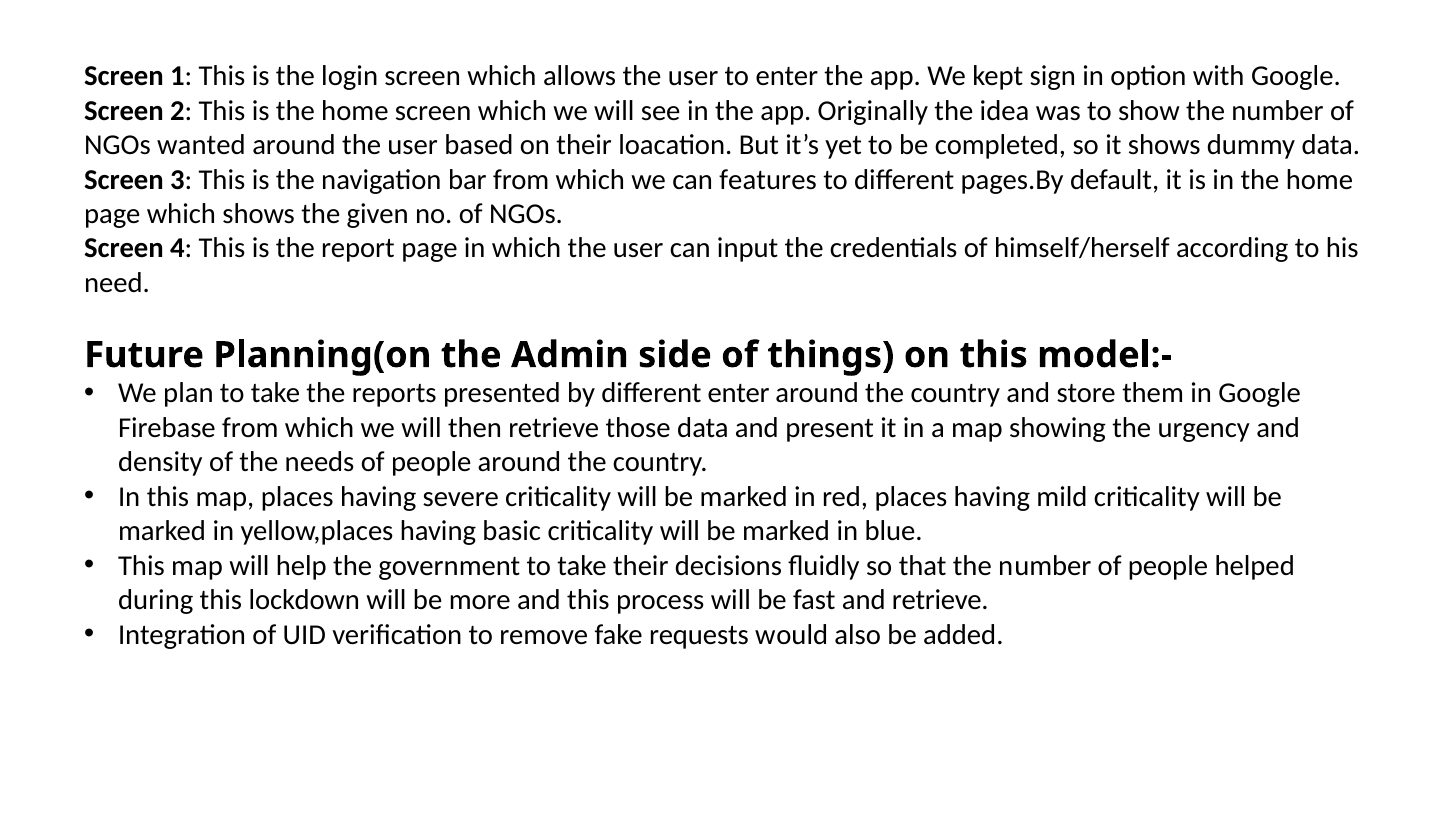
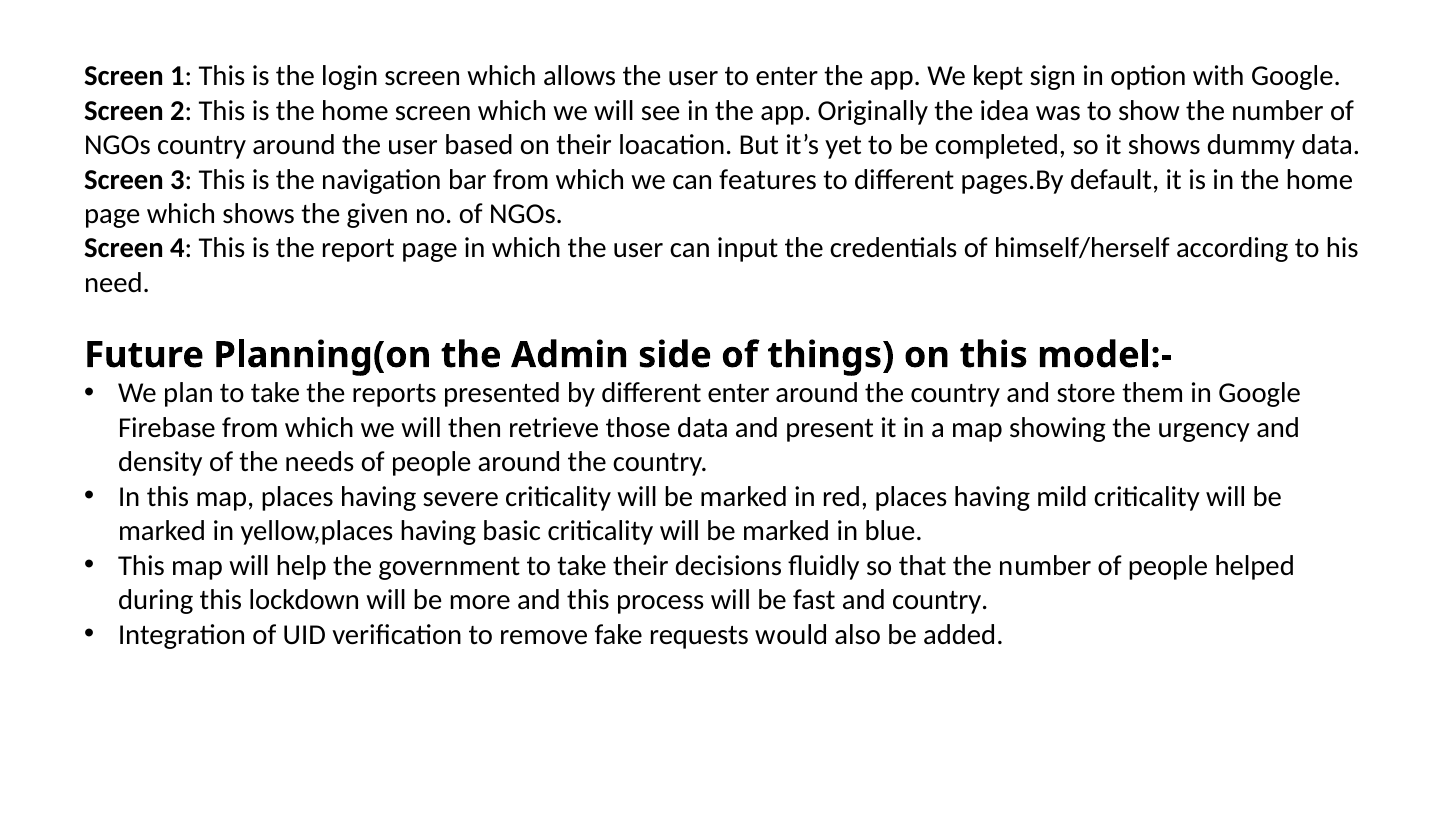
NGOs wanted: wanted -> country (202, 145)
and retrieve: retrieve -> country (940, 600)
